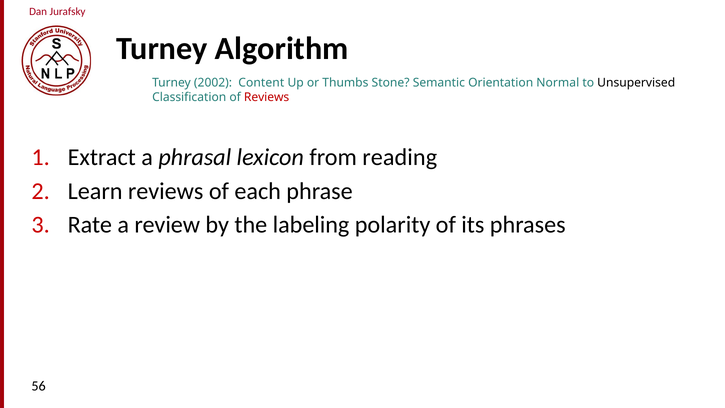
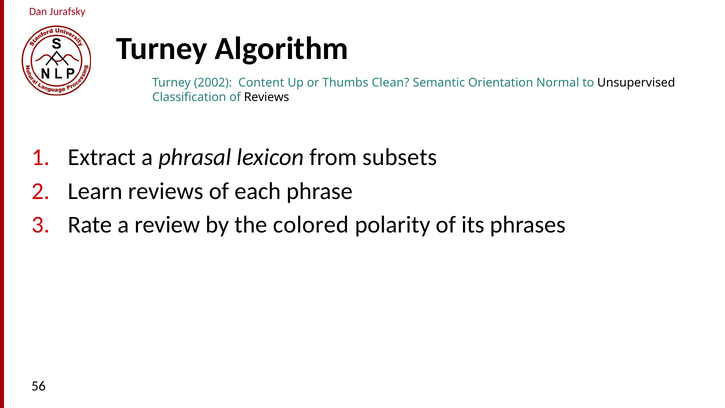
Stone: Stone -> Clean (391, 83)
Reviews colour: red -> black (267, 97)
reading: reading -> subsets (400, 157)
labeling: labeling -> colored (311, 225)
